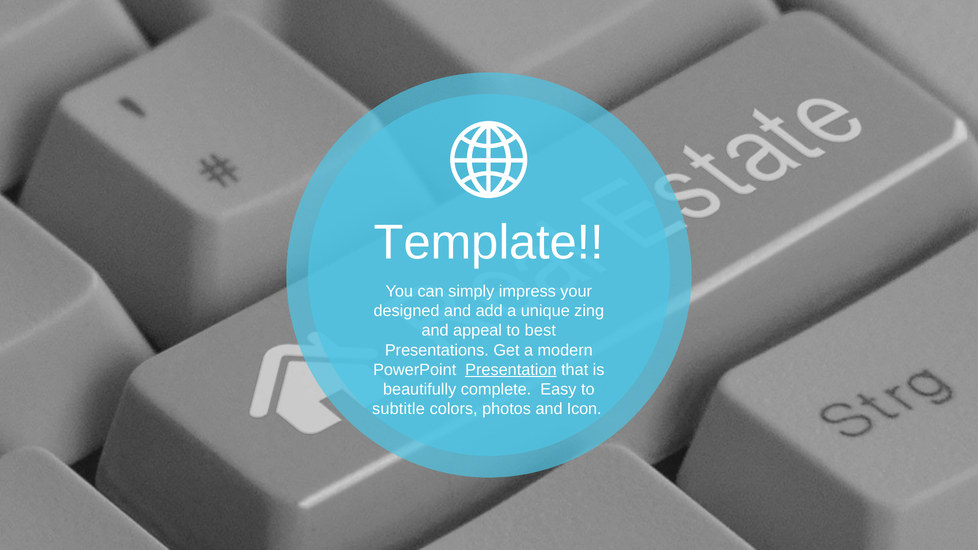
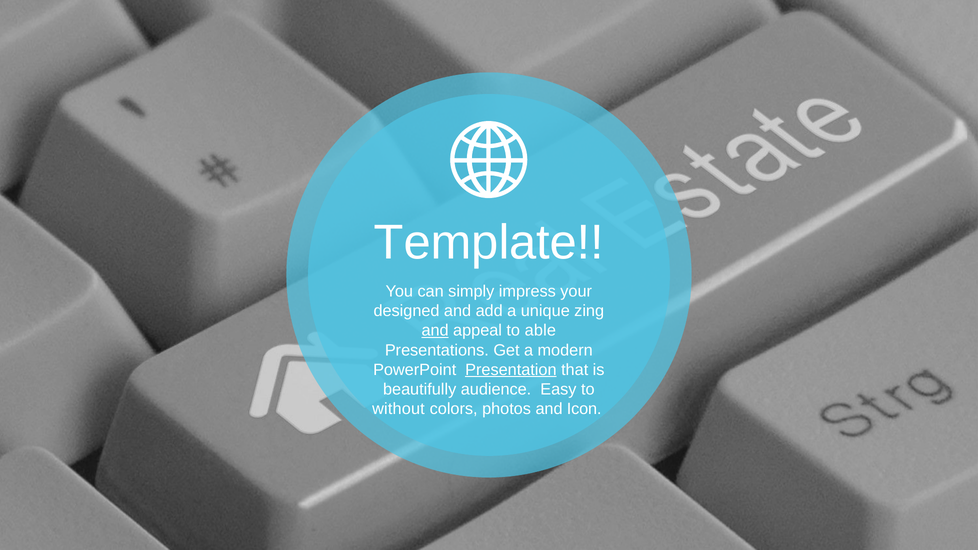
and underline: none -> present (435, 331)
best: best -> able (540, 331)
complete: complete -> audience (496, 389)
subtitle: subtitle -> without (398, 409)
